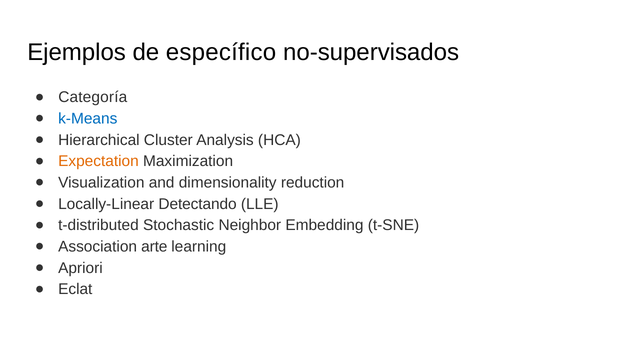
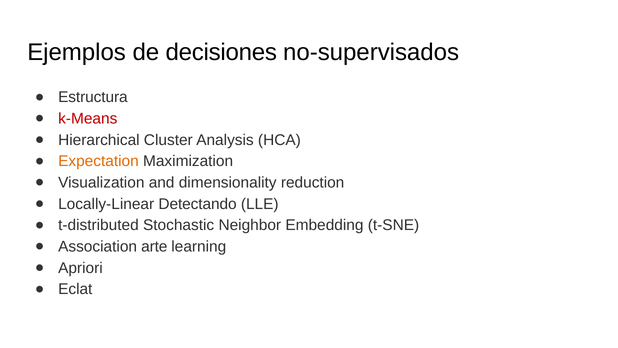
específico: específico -> decisiones (221, 52)
Categoría: Categoría -> Estructura (93, 97)
k-Means colour: blue -> red (88, 119)
